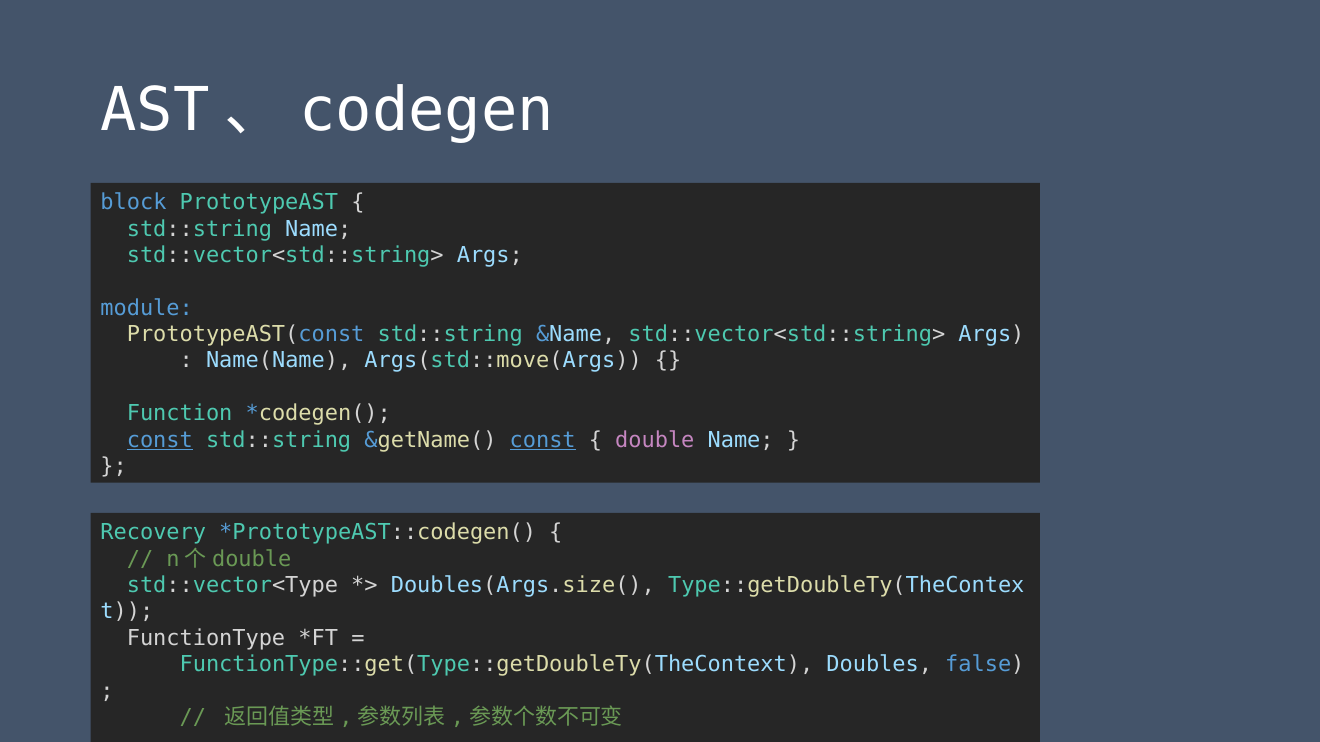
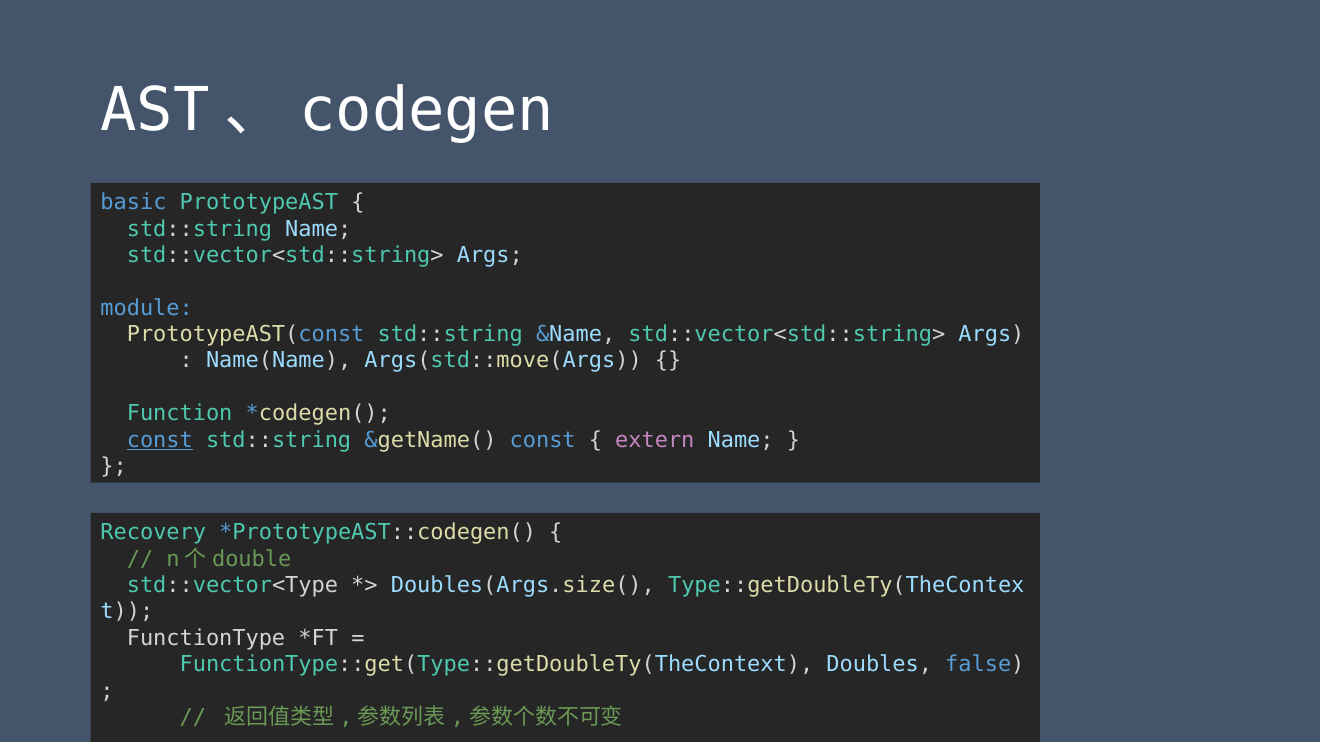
block: block -> basic (133, 203)
const underline: present -> none (543, 440)
double: double -> extern (655, 440)
